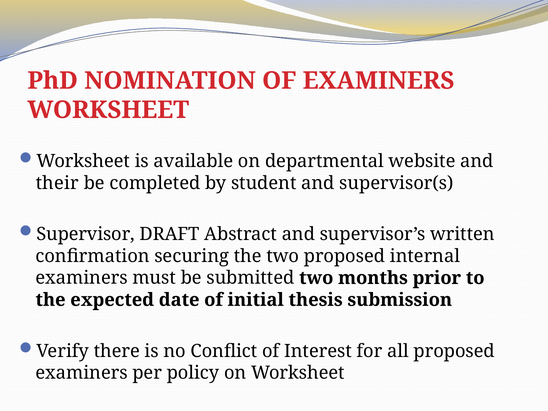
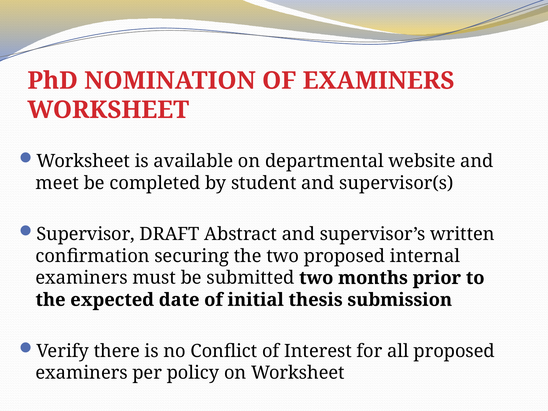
their: their -> meet (57, 183)
